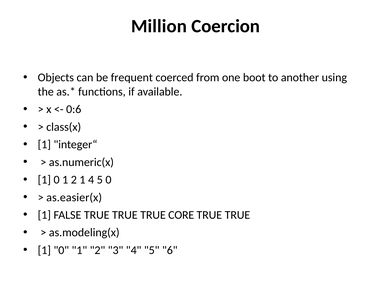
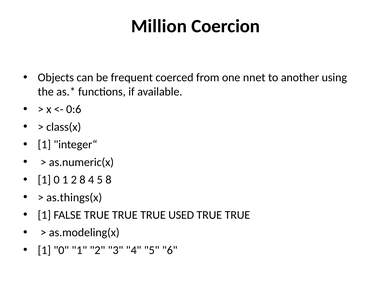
boot: boot -> nnet (254, 78)
2 1: 1 -> 8 (82, 180)
5 0: 0 -> 8 (108, 180)
as.easier(x: as.easier(x -> as.things(x (74, 198)
CORE: CORE -> USED (181, 215)
